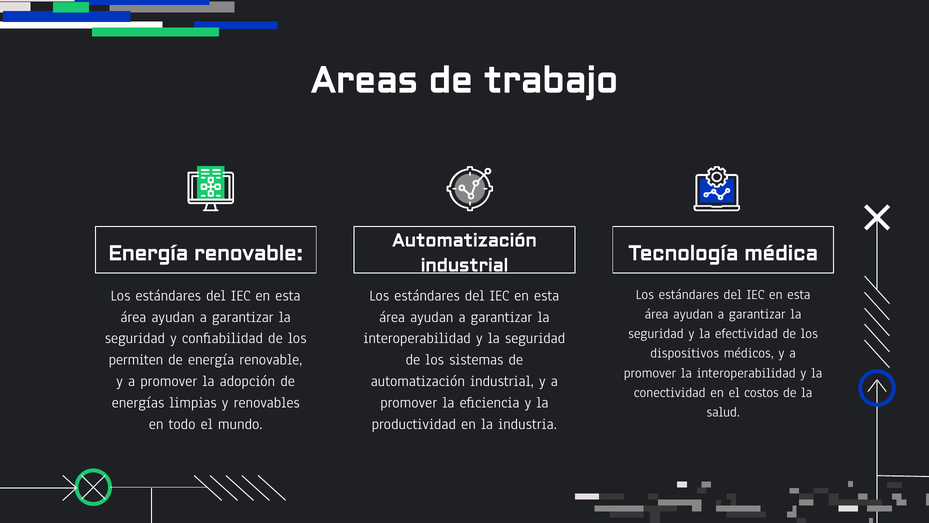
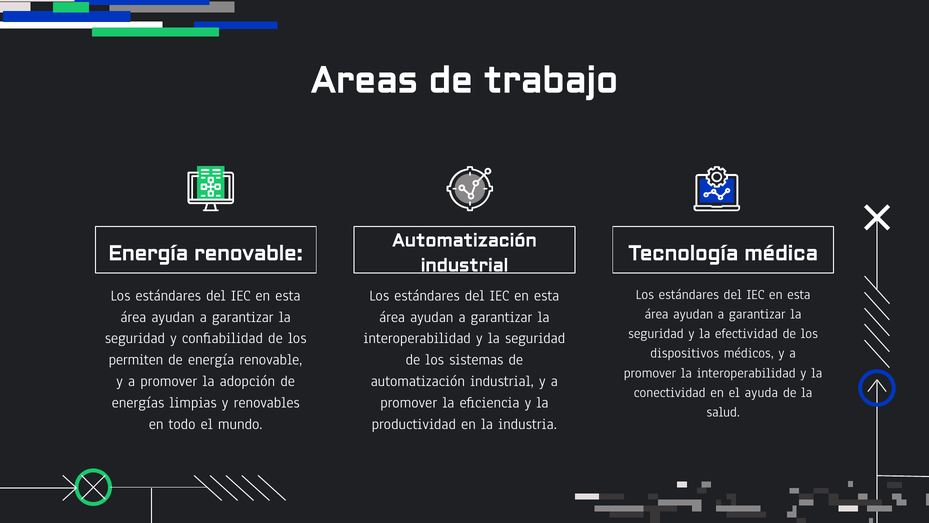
costos: costos -> ayuda (761, 392)
